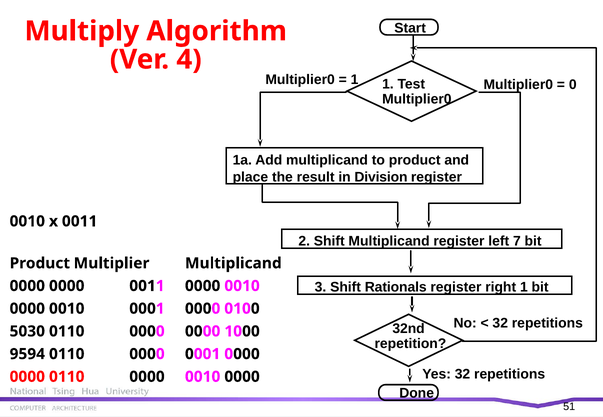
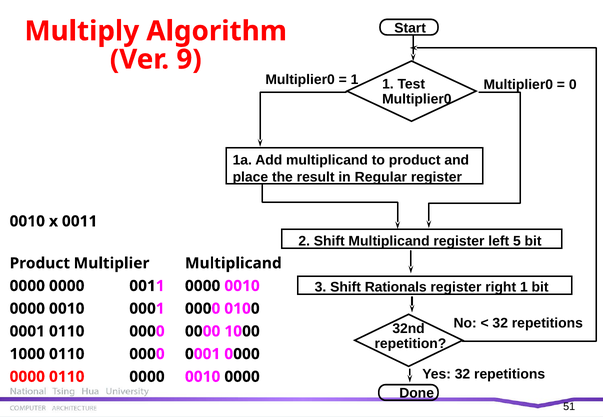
4: 4 -> 9 (189, 59)
Division: Division -> Regular (381, 177)
7: 7 -> 5 (517, 241)
5030: 5030 -> 0001 (27, 332)
9594: 9594 -> 1000 (27, 354)
